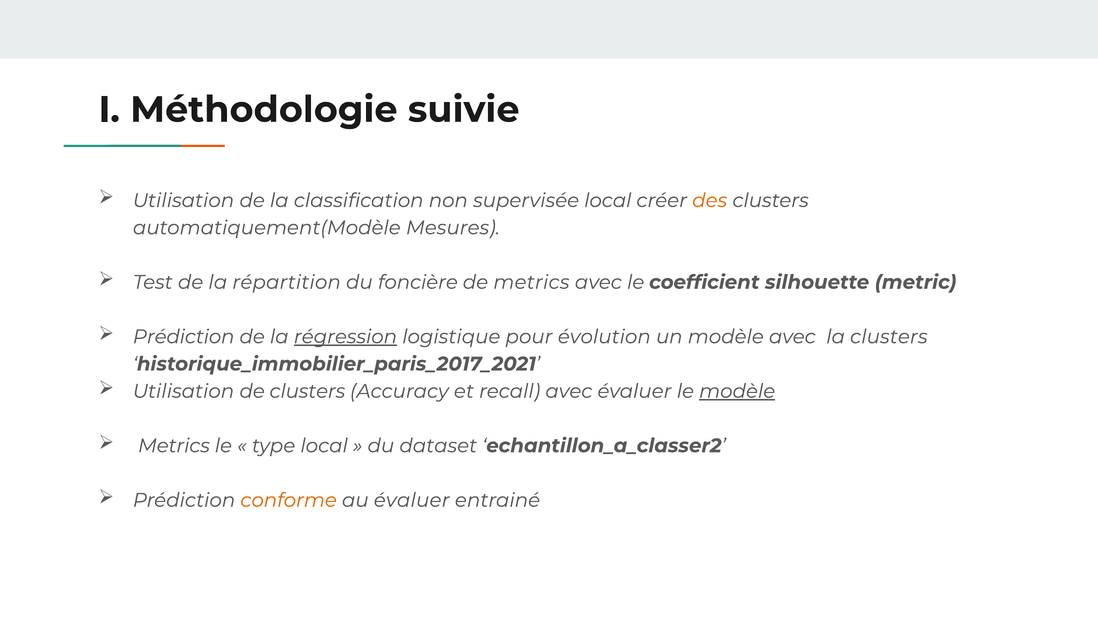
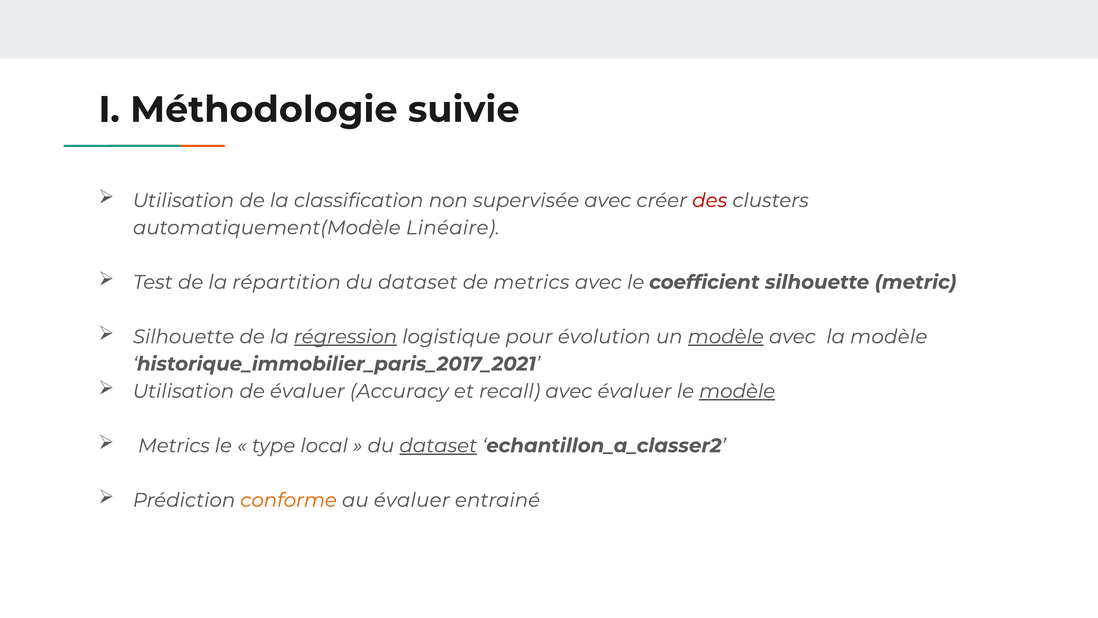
supervisée local: local -> avec (608, 200)
des colour: orange -> red (710, 200)
Mesures: Mesures -> Linéaire (453, 228)
foncière: foncière -> dataset (418, 282)
Prédiction: Prédiction -> Silhouette (184, 337)
modèle underline: none -> present (726, 337)
la clusters: clusters -> modèle (889, 337)
de clusters: clusters -> évaluer (307, 391)
dataset underline: none -> present (438, 445)
